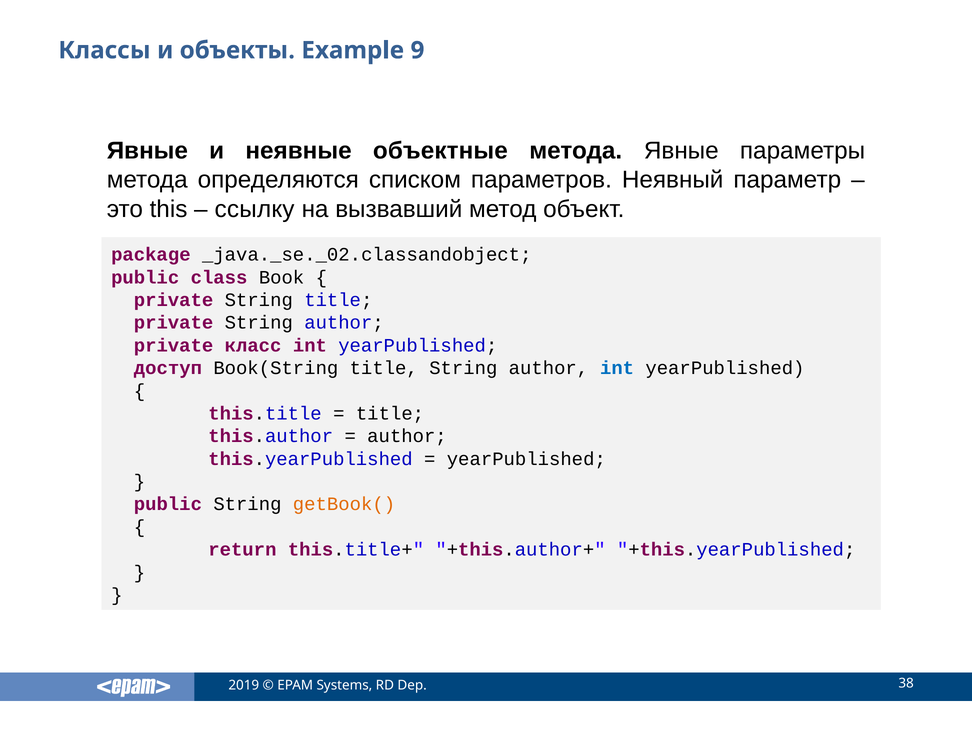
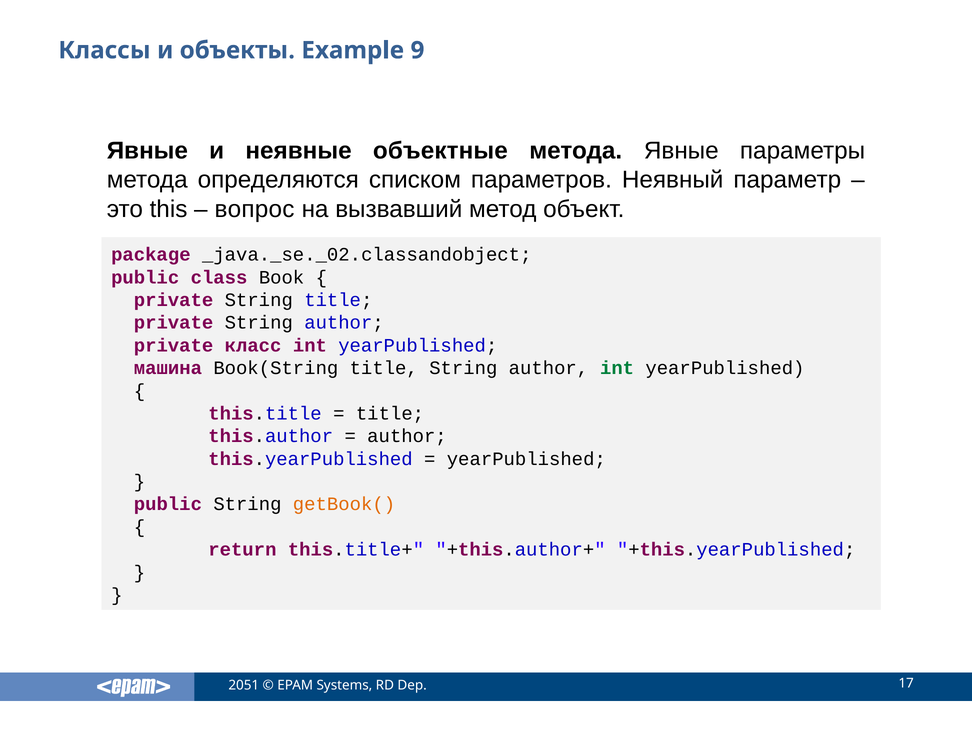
ссылку: ссылку -> вопрос (255, 209)
доступ: доступ -> машина (168, 368)
int colour: blue -> green (617, 368)
2019: 2019 -> 2051 (244, 685)
38: 38 -> 17 (906, 683)
